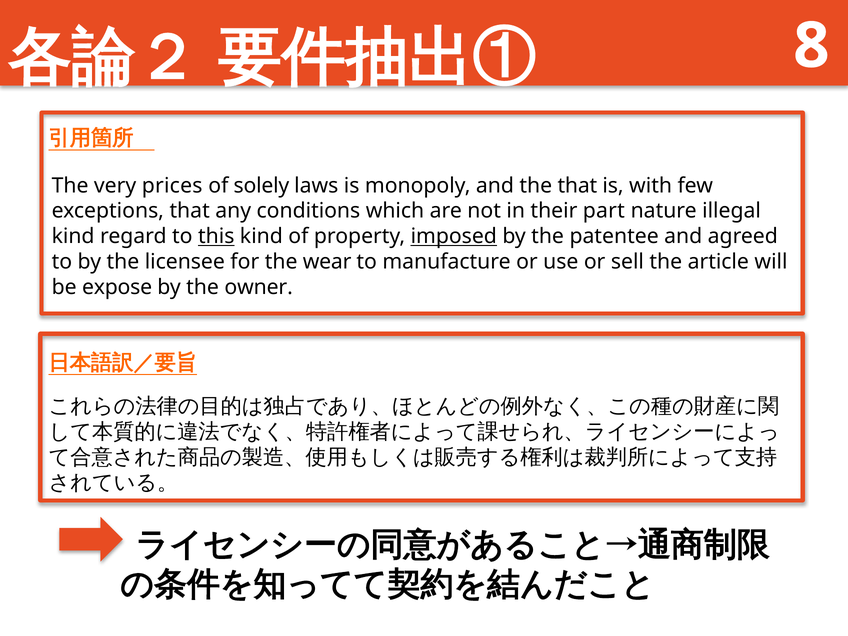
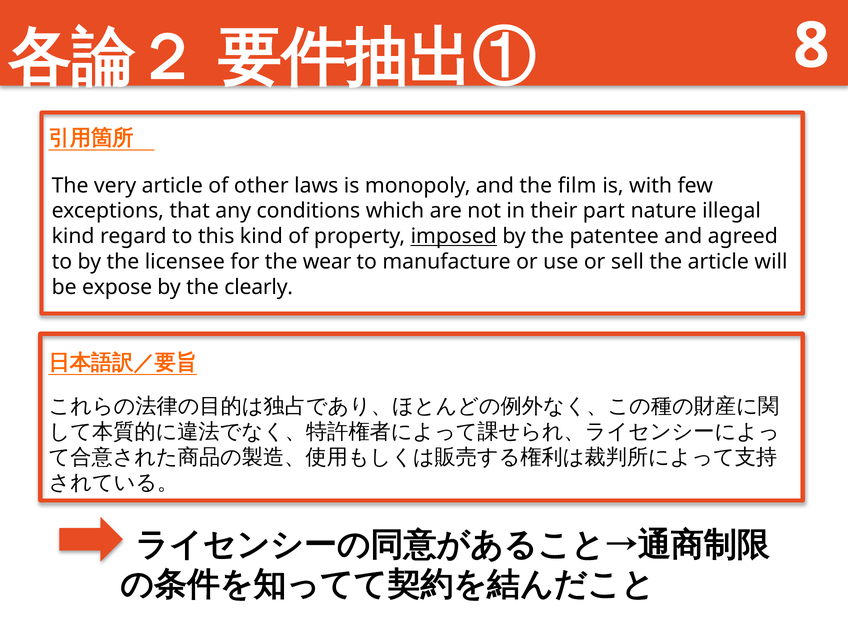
very prices: prices -> article (172, 186)
solely: solely -> other (261, 186)
the that: that -> film (577, 186)
this underline: present -> none (216, 236)
owner: owner -> clearly (259, 287)
